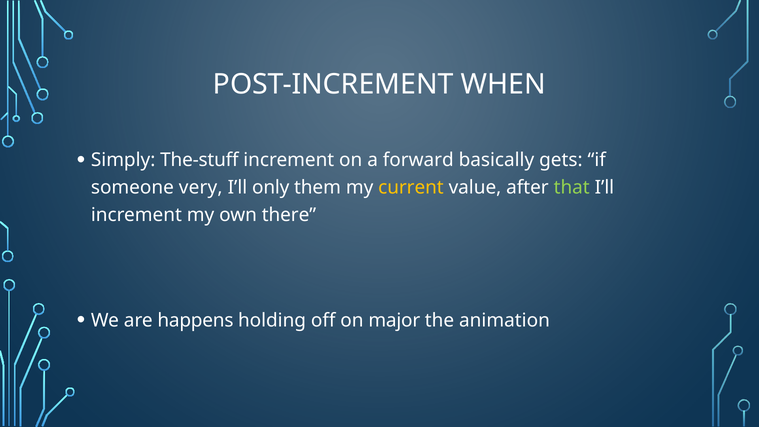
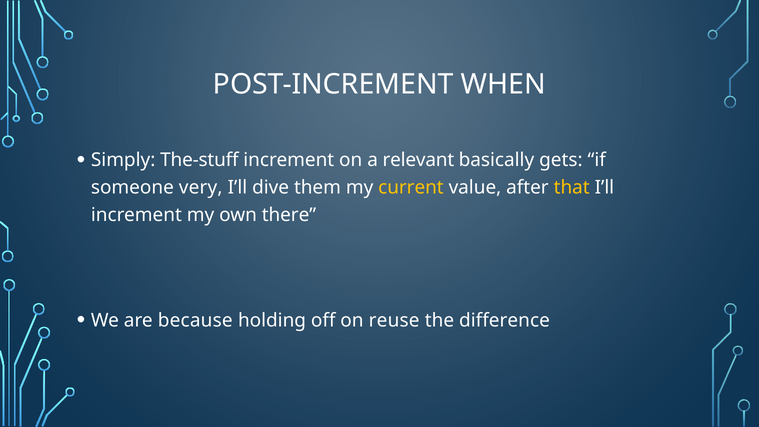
forward: forward -> relevant (418, 160)
only: only -> dive (271, 187)
that colour: light green -> yellow (572, 187)
happens: happens -> because (195, 320)
major: major -> reuse (394, 320)
animation: animation -> difference (504, 320)
